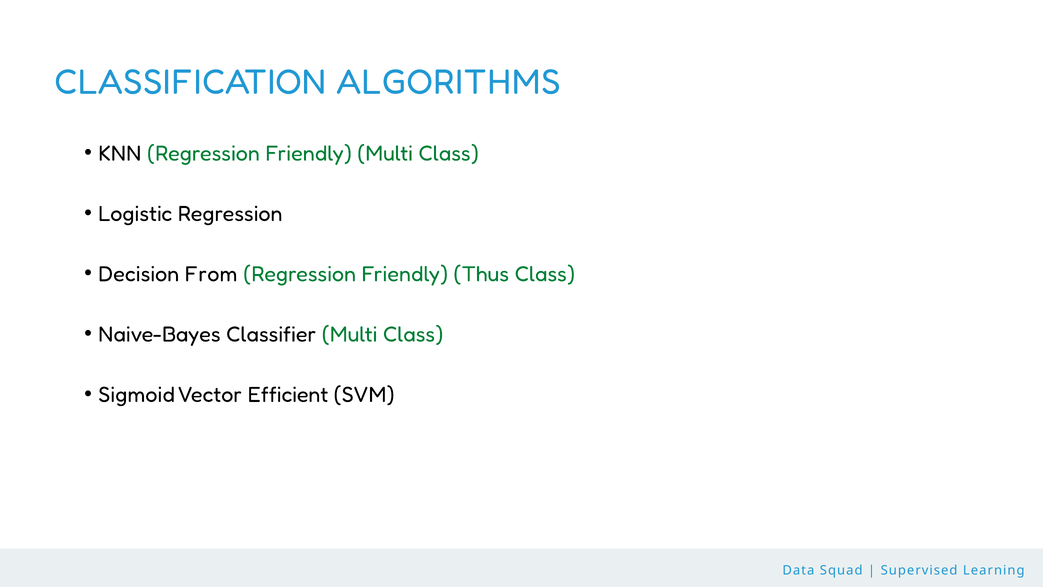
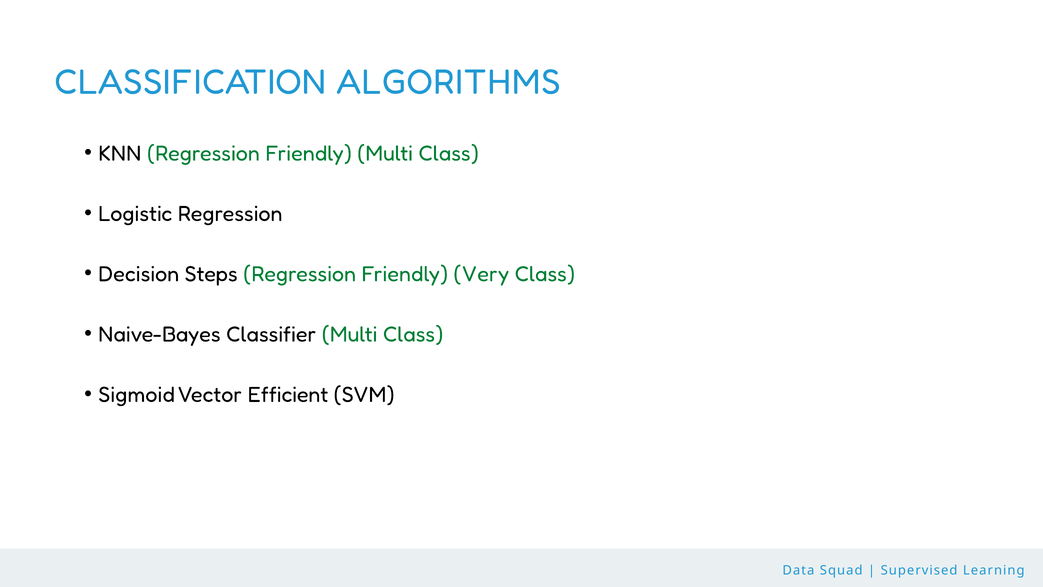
From: From -> Steps (211, 274)
Thus: Thus -> Very (481, 274)
